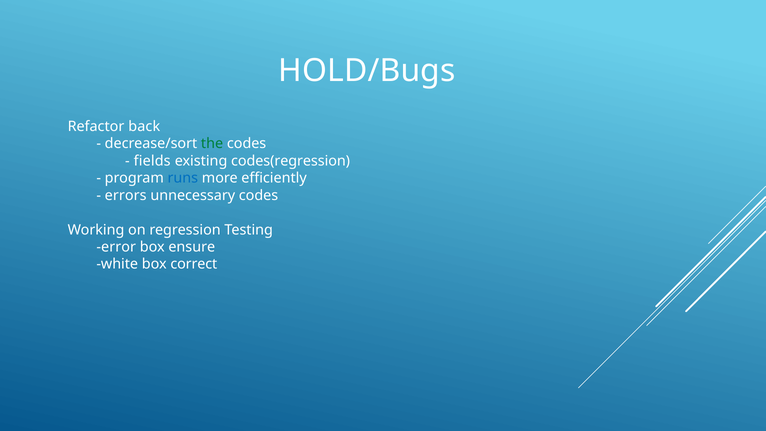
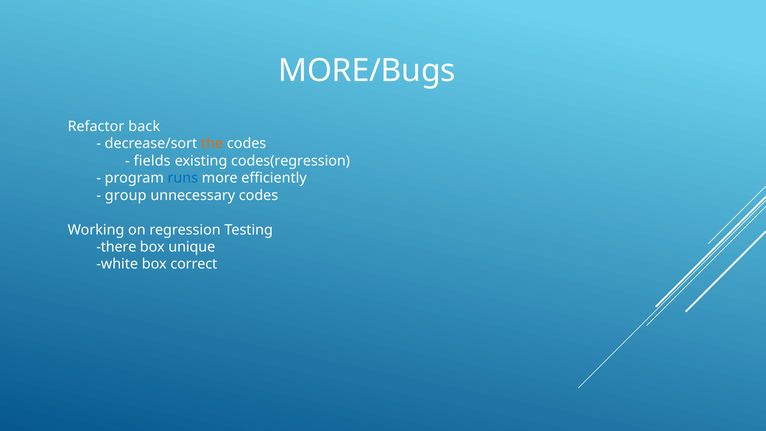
HOLD/Bugs: HOLD/Bugs -> MORE/Bugs (367, 71)
the colour: green -> orange (212, 144)
errors: errors -> group (126, 195)
error: error -> there (116, 247)
ensure: ensure -> unique (192, 247)
